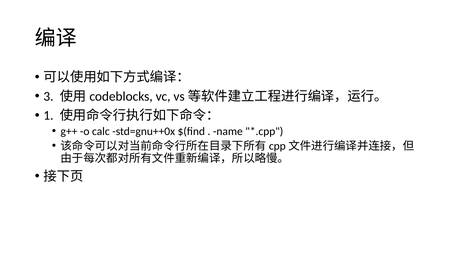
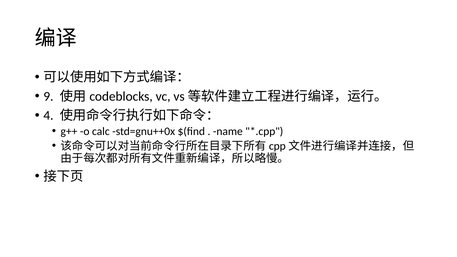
3: 3 -> 9 (48, 96)
1: 1 -> 4 (48, 116)
